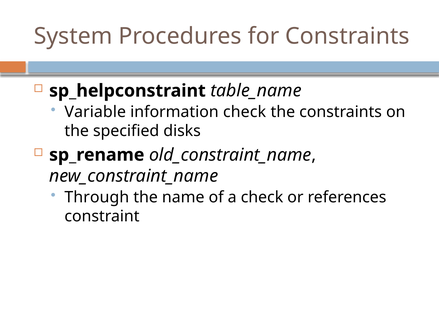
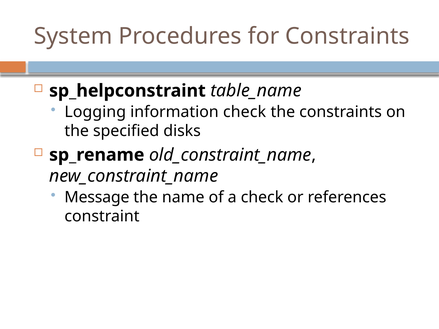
Variable: Variable -> Logging (95, 112)
Through: Through -> Message (97, 197)
